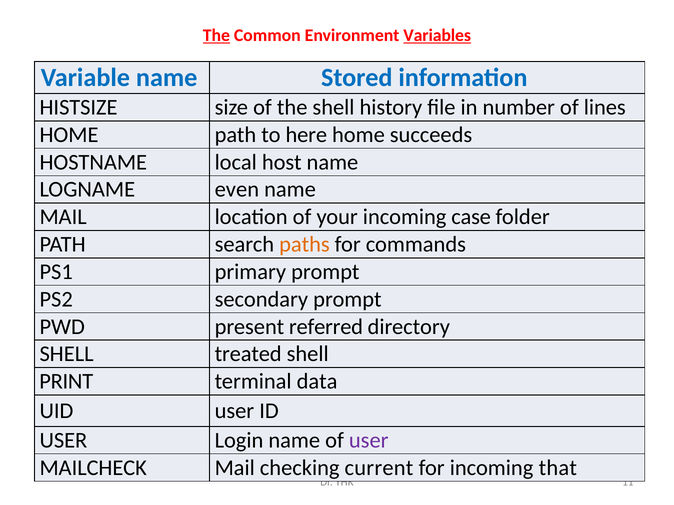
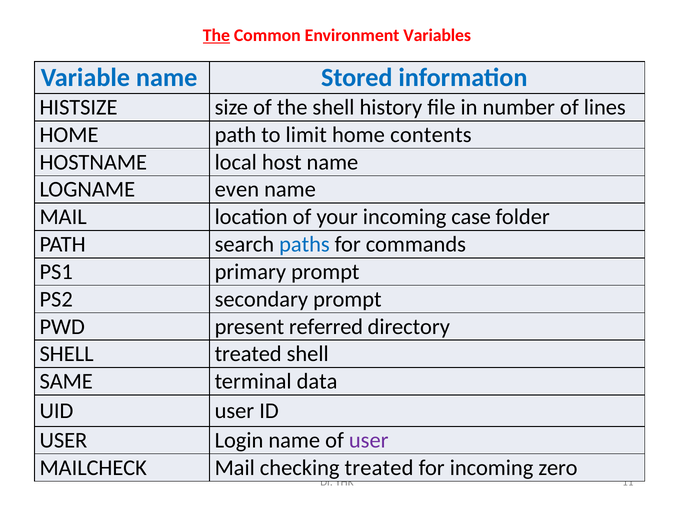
Variables underline: present -> none (437, 36)
here: here -> limit (306, 135)
succeeds: succeeds -> contents (431, 135)
paths colour: orange -> blue (304, 245)
PRINT: PRINT -> SAME (66, 382)
checking current: current -> treated (379, 468)
that: that -> zero (558, 468)
